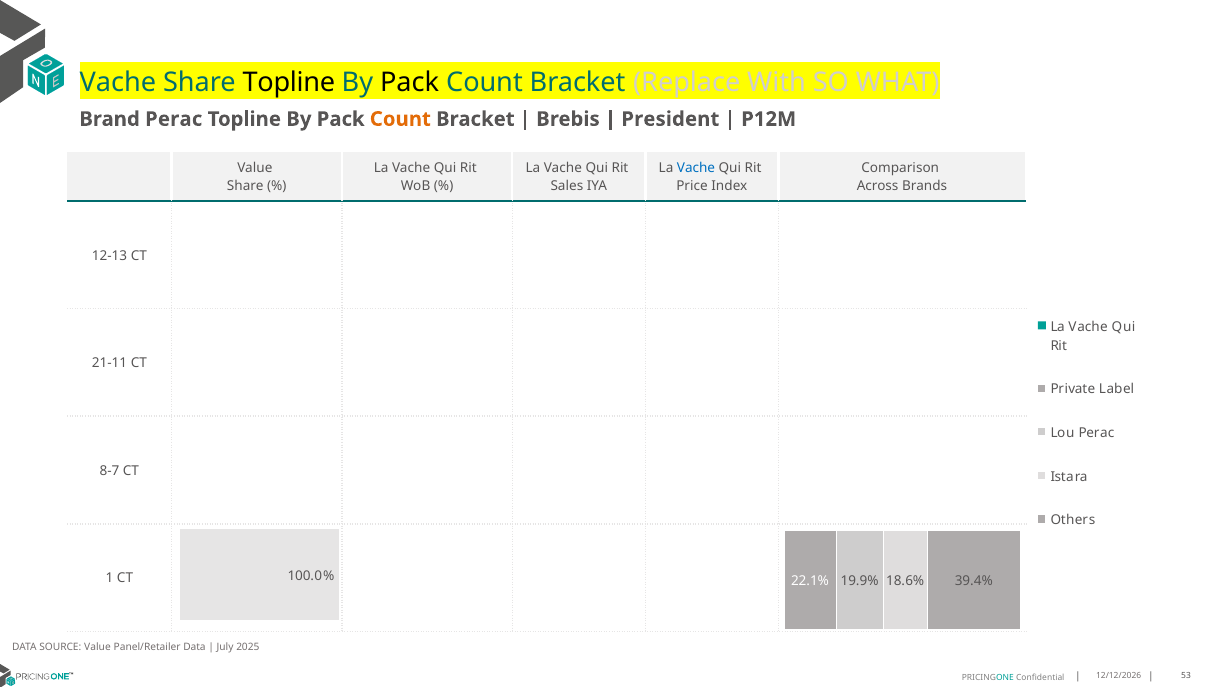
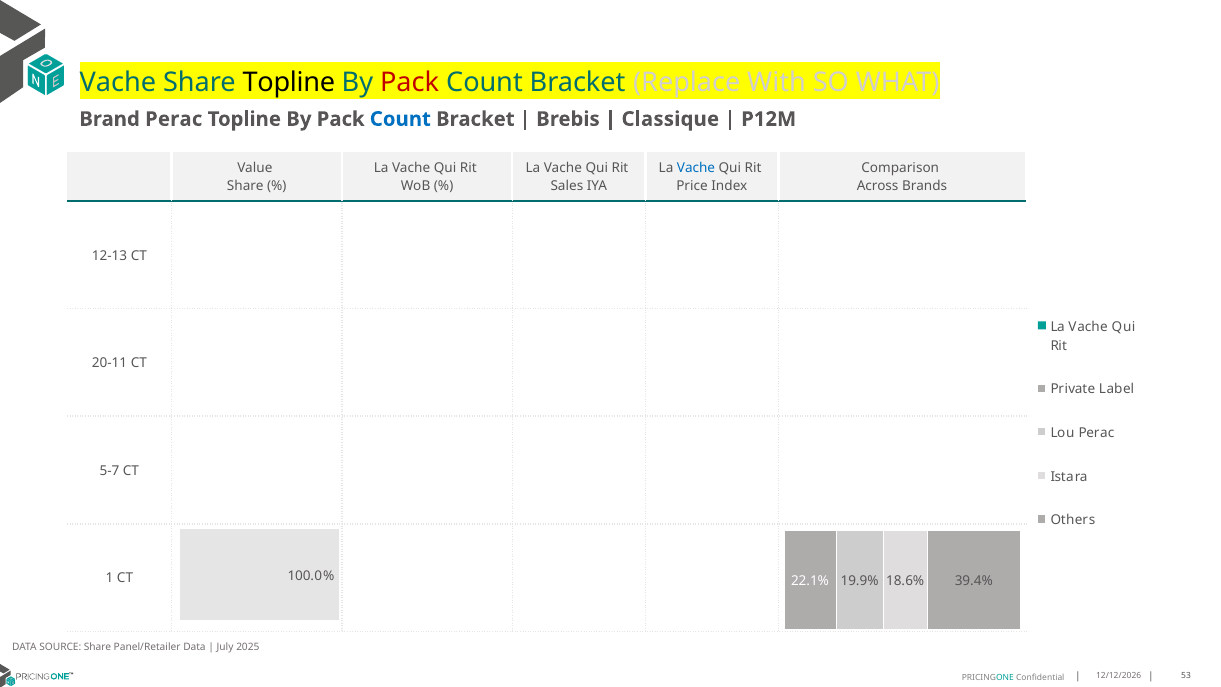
Pack colour: black -> red (410, 82)
Count colour: orange -> blue (400, 119)
President: President -> Classique (670, 119)
21-11: 21-11 -> 20-11 (110, 363)
8-7: 8-7 -> 5-7 (109, 471)
SOURCE Value: Value -> Share (98, 647)
